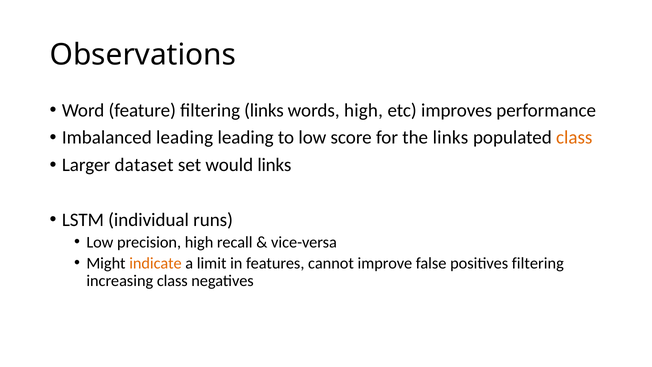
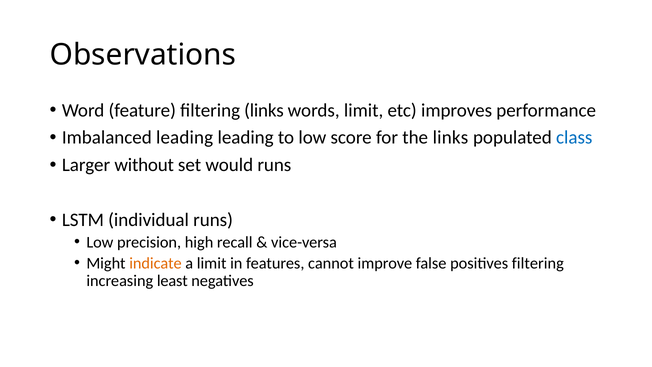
words high: high -> limit (364, 110)
class colour: orange -> blue (574, 138)
dataset: dataset -> without (144, 165)
would links: links -> runs (274, 165)
increasing class: class -> least (172, 281)
